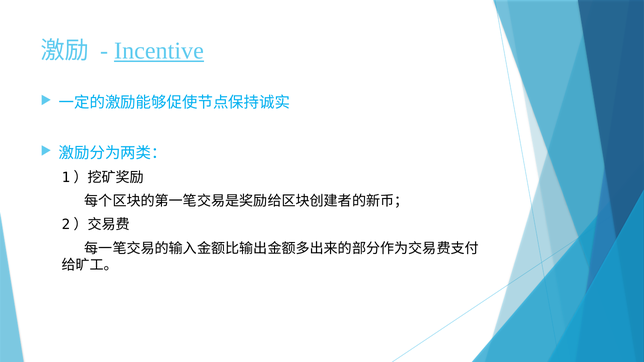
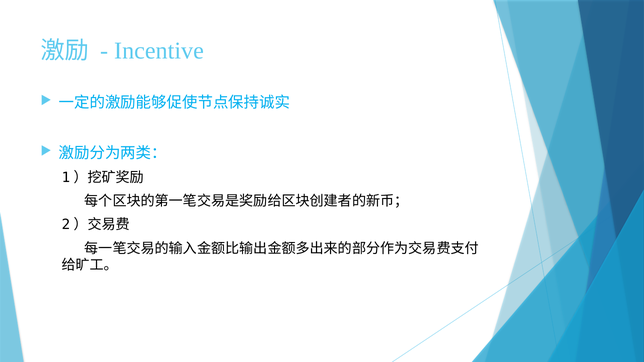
Incentive underline: present -> none (159, 51)
